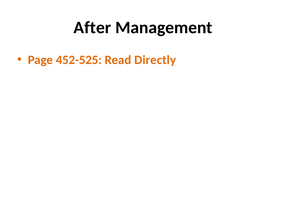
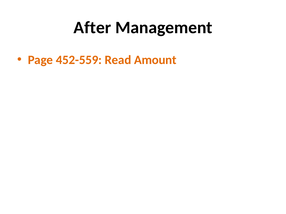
452-525: 452-525 -> 452-559 (79, 60)
Directly: Directly -> Amount (155, 60)
